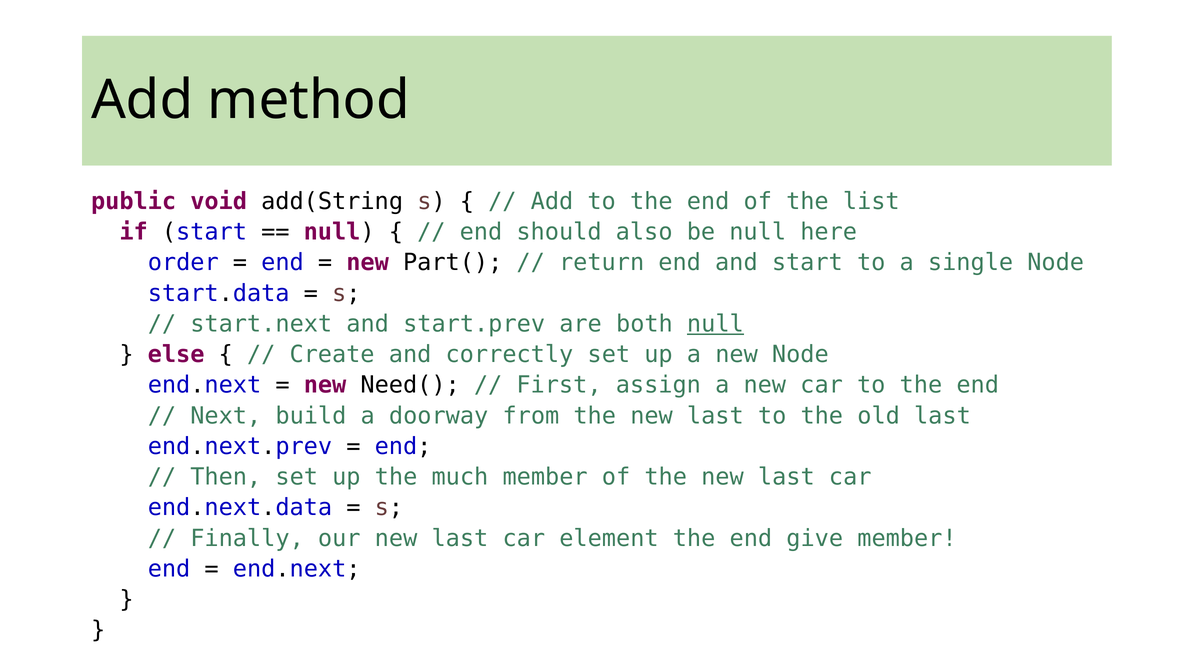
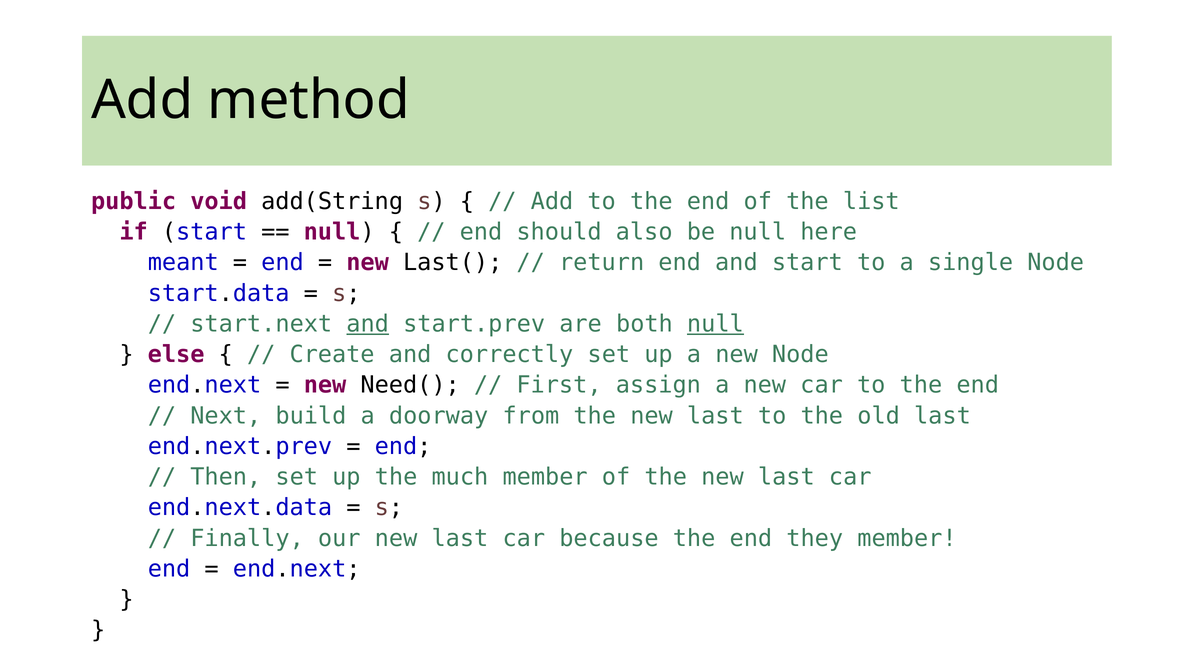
order: order -> meant (183, 263)
Part(: Part( -> Last( (453, 263)
and underline: none -> present (368, 324)
element: element -> because (609, 538)
give: give -> they (815, 538)
